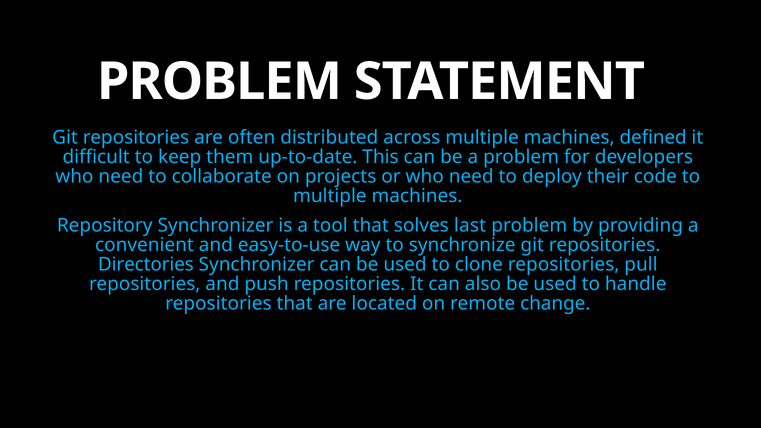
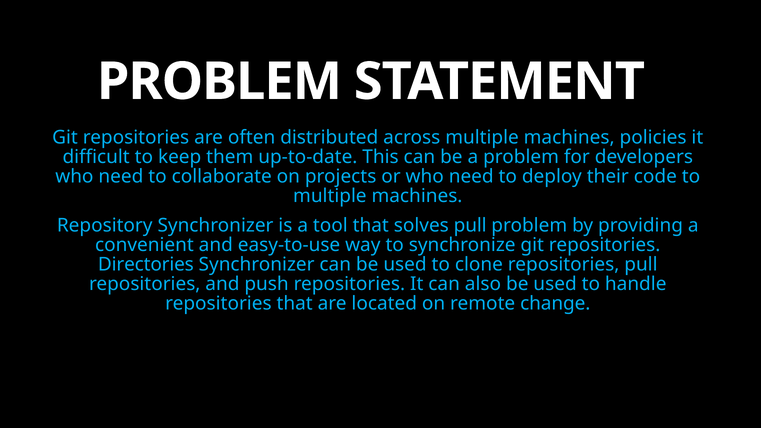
defined: defined -> policies (653, 138)
solves last: last -> pull (470, 226)
